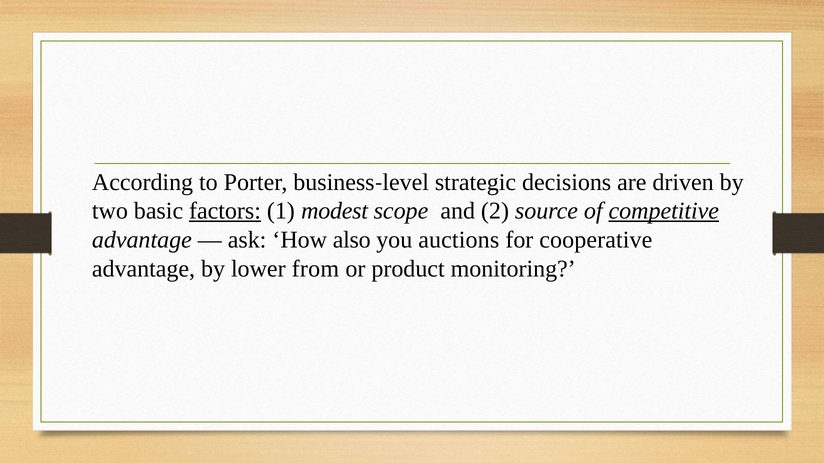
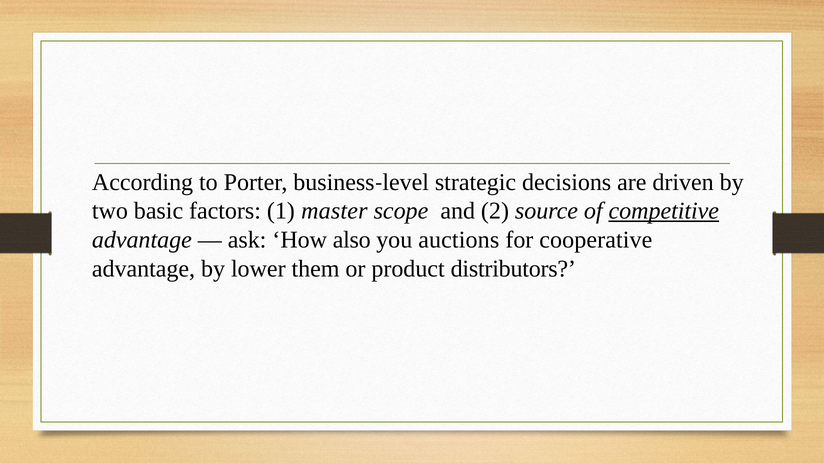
factors underline: present -> none (225, 211)
modest: modest -> master (334, 211)
from: from -> them (316, 269)
monitoring: monitoring -> distributors (513, 269)
